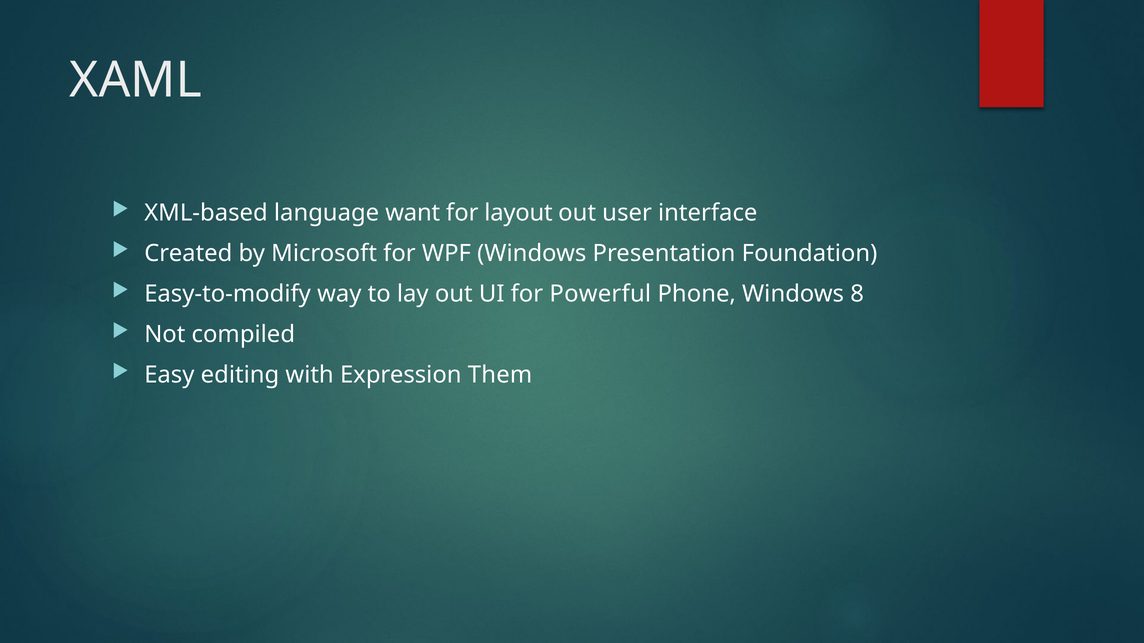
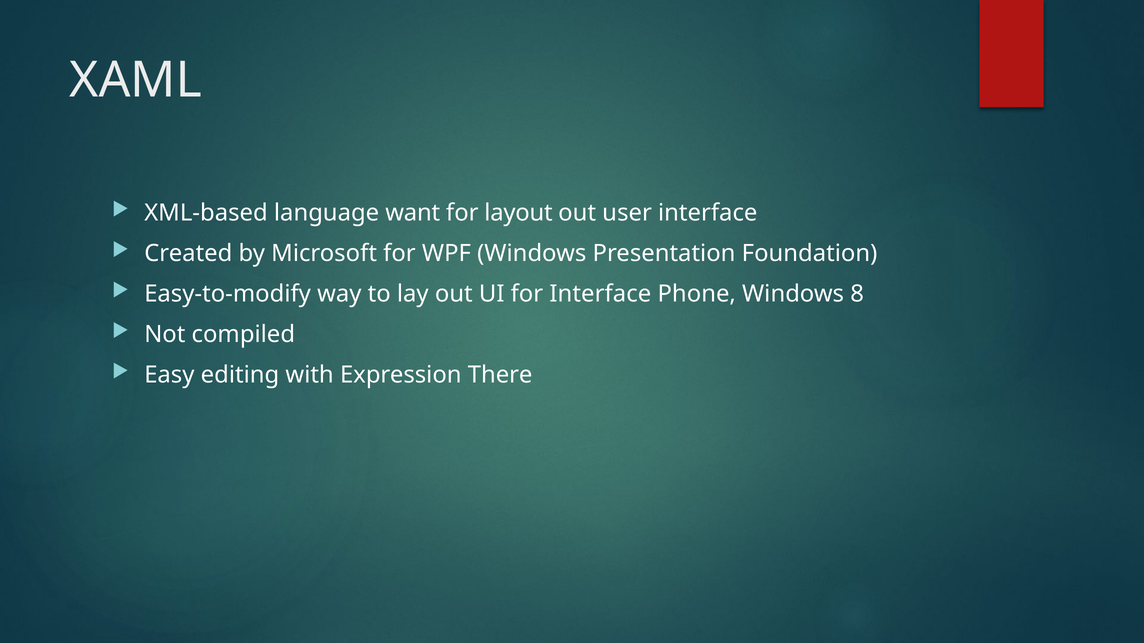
for Powerful: Powerful -> Interface (600, 294)
Them: Them -> There (500, 375)
